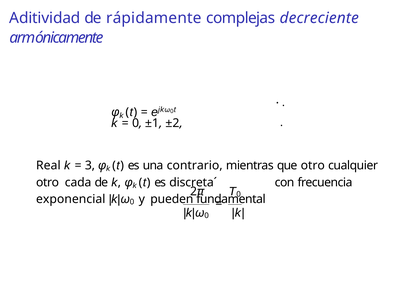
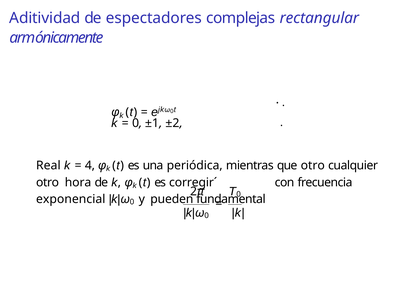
rápidamente: rápidamente -> espectadores (154, 18)
decreciente: decreciente -> rectangular (319, 18)
3: 3 -> 4 (90, 166)
contrario: contrario -> periódica (195, 166)
cada: cada -> hora (78, 182)
discreta´: discreta´ -> corregir´ (193, 182)
